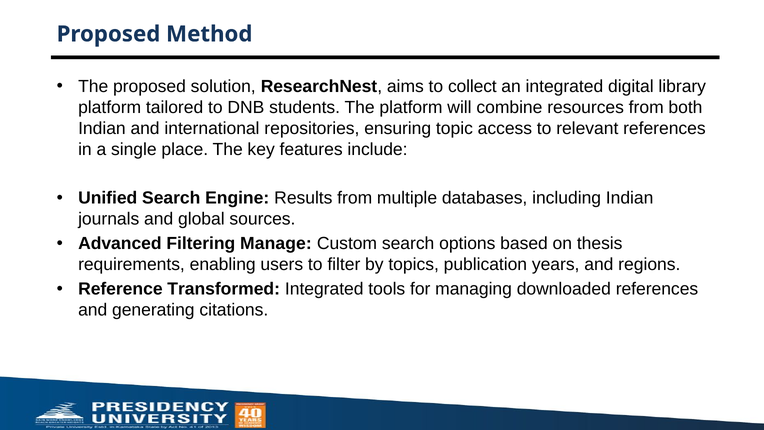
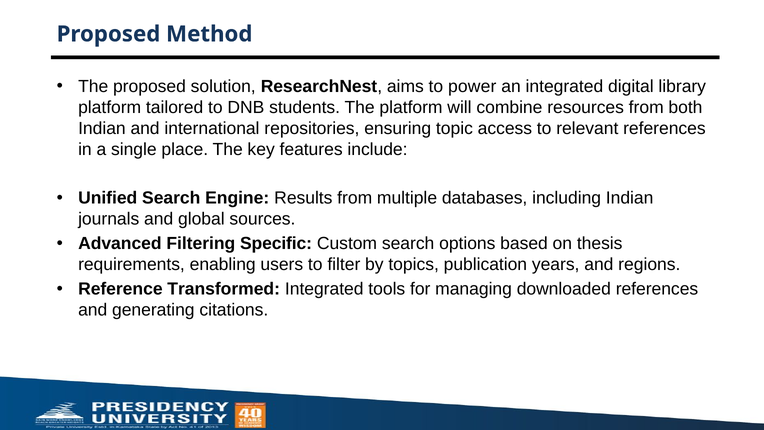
collect: collect -> power (472, 86)
Manage: Manage -> Specific (276, 244)
